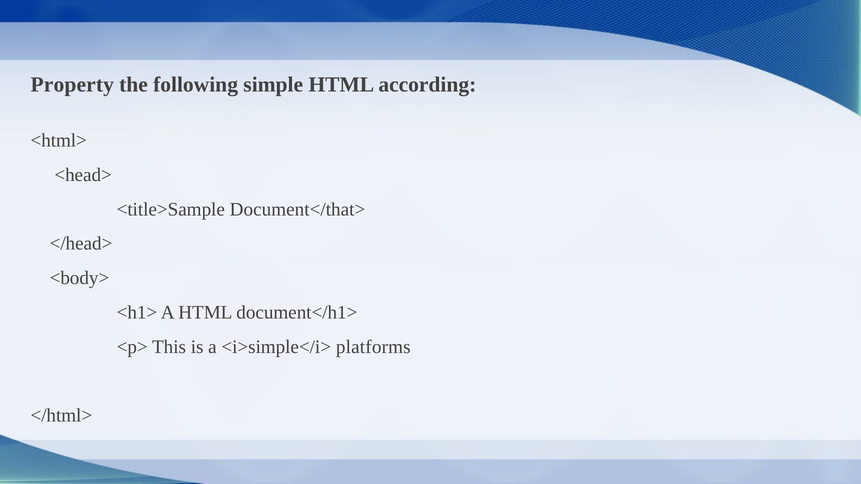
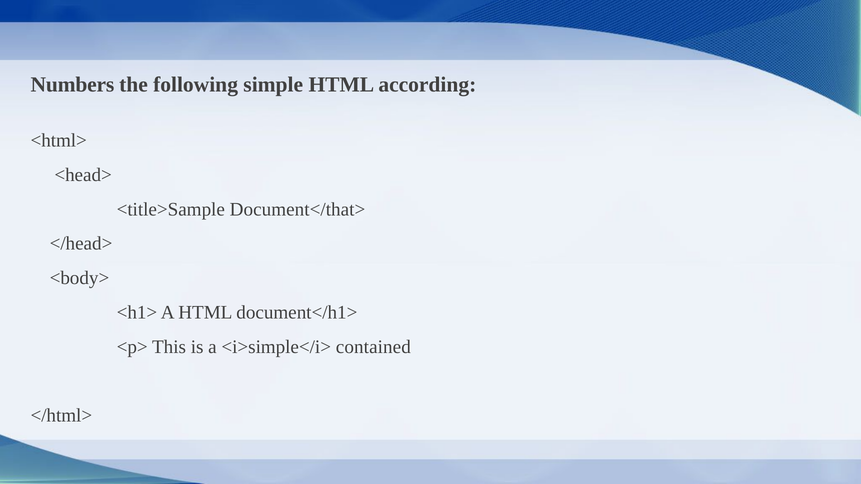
Property: Property -> Numbers (72, 85)
platforms: platforms -> contained (373, 347)
